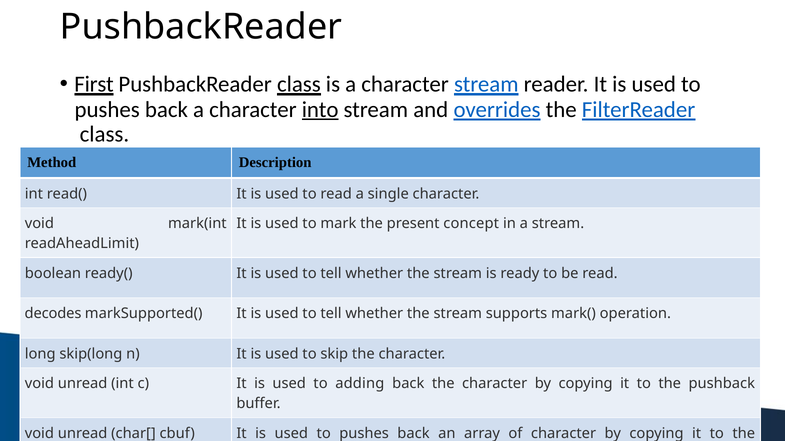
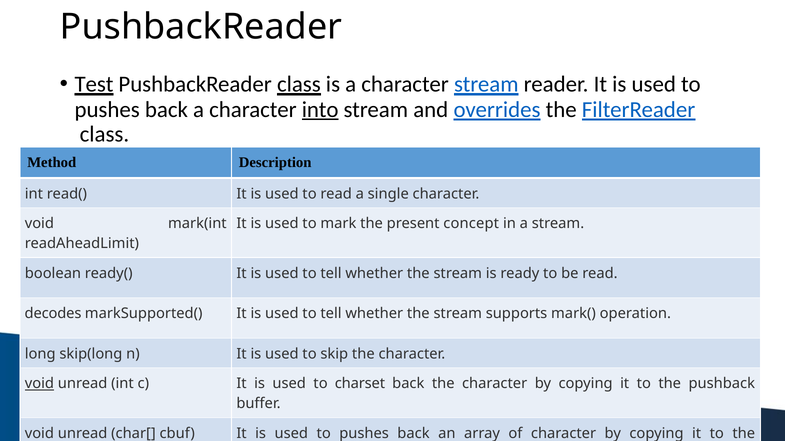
First: First -> Test (94, 85)
void underline: none -> present (39, 384)
adding: adding -> charset (360, 384)
